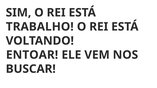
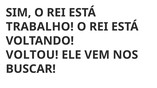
ENTOAR: ENTOAR -> VOLTOU (32, 55)
